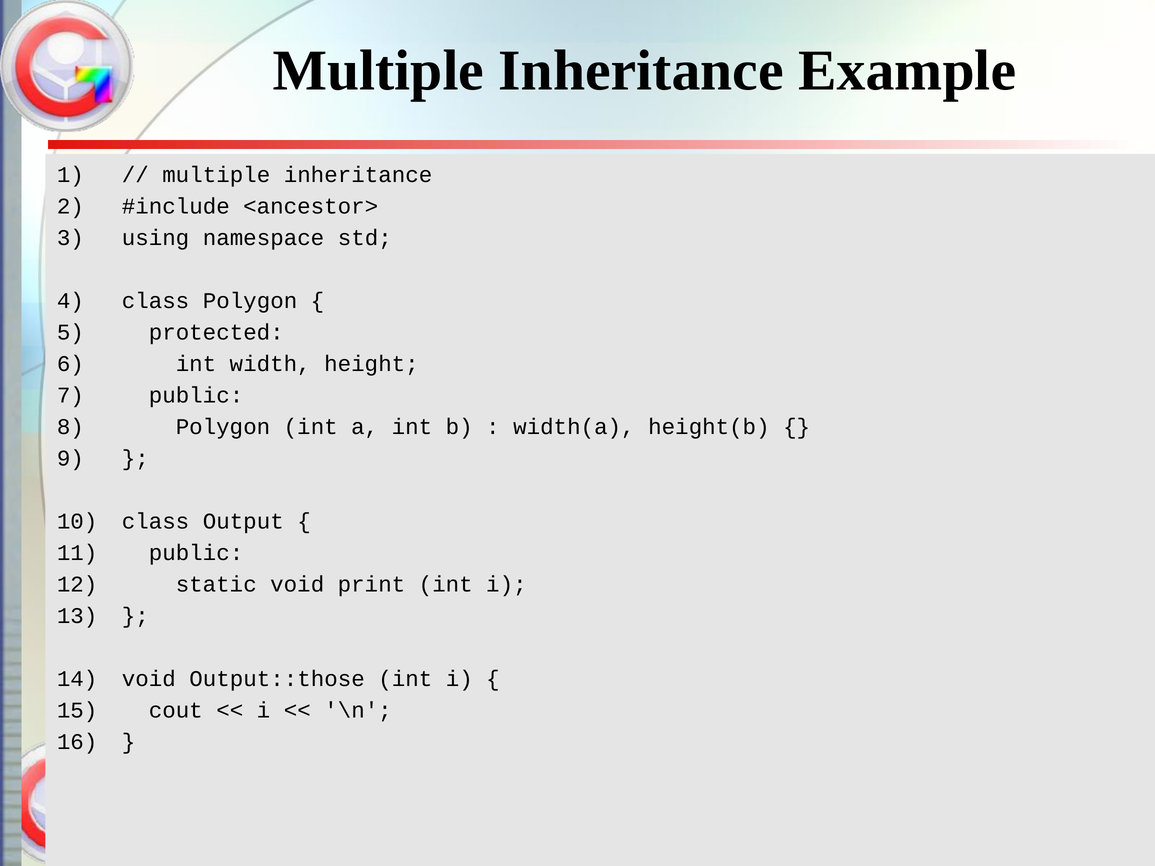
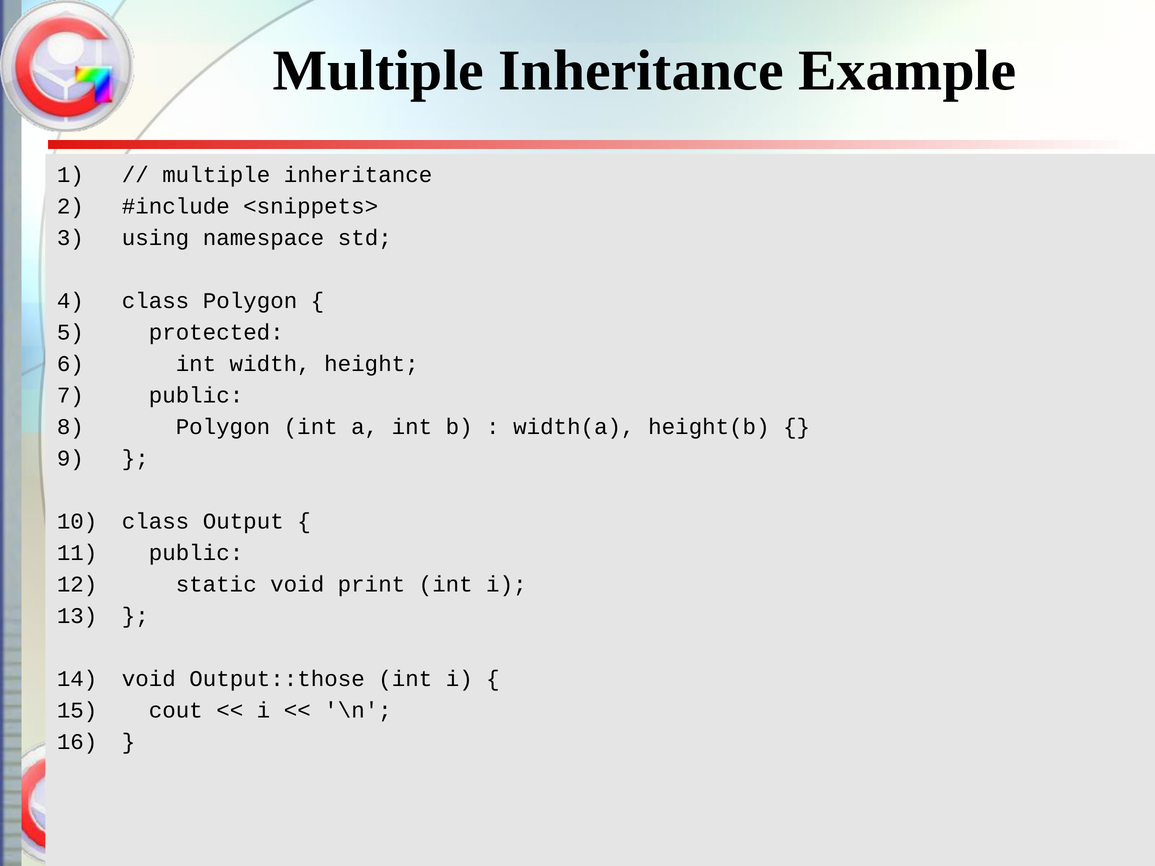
<ancestor>: <ancestor> -> <snippets> (311, 206)
